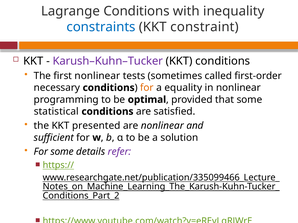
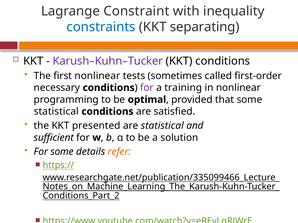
Lagrange Conditions: Conditions -> Constraint (136, 11)
constraint: constraint -> separating (205, 27)
for colour: orange -> purple (147, 88)
equality: equality -> training (183, 88)
are nonlinear: nonlinear -> statistical (162, 126)
refer colour: purple -> orange (119, 152)
